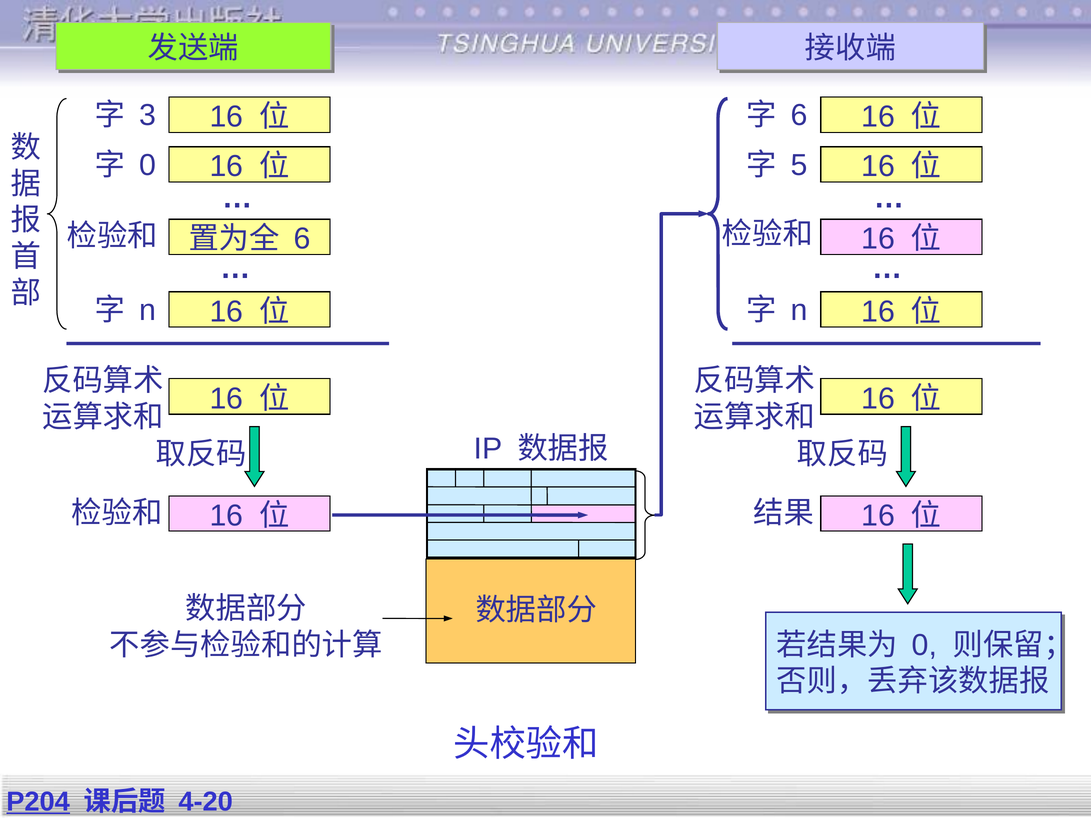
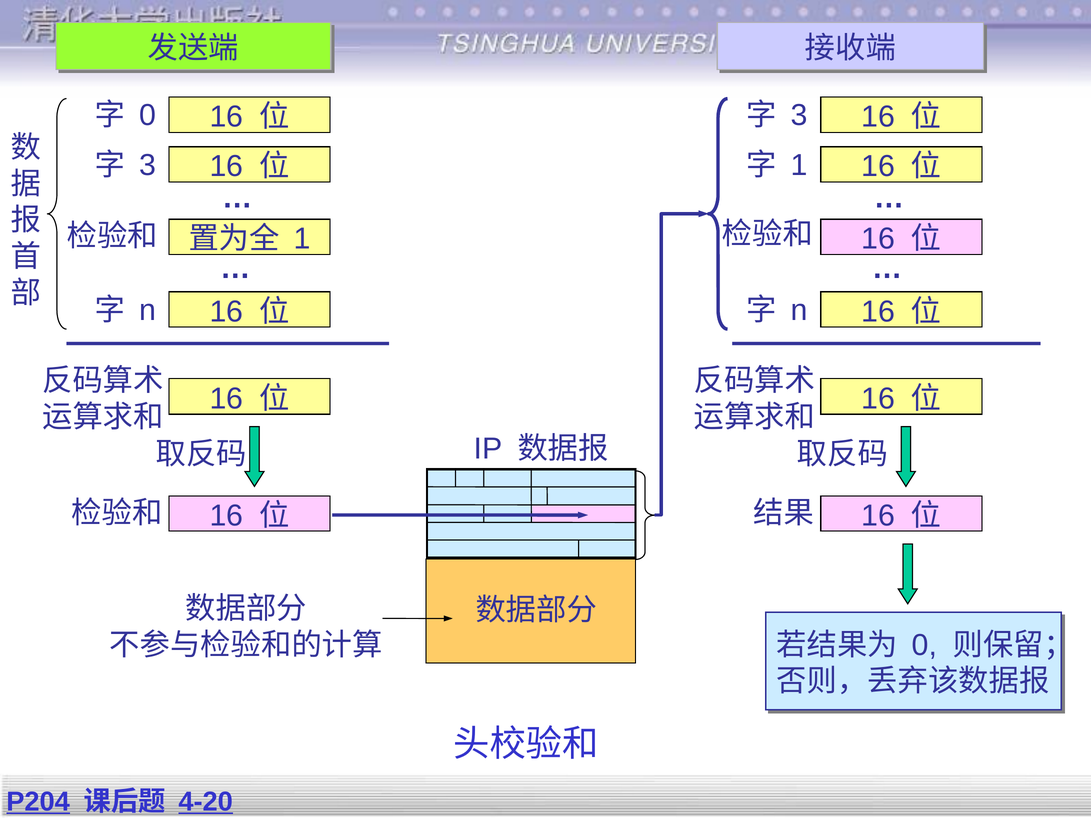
3: 3 -> 0 (148, 115)
6: 6 -> 3 (799, 115)
0: 0 -> 3 (148, 165)
5: 5 -> 1 (799, 165)
6: 6 -> 1 (302, 239)
4-20 underline: none -> present (206, 802)
